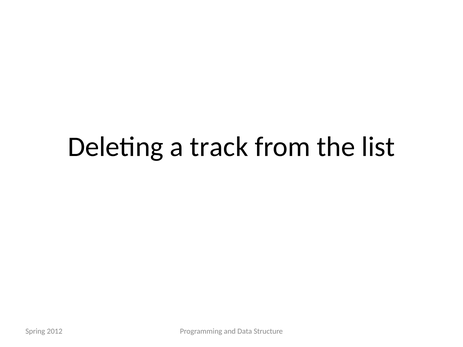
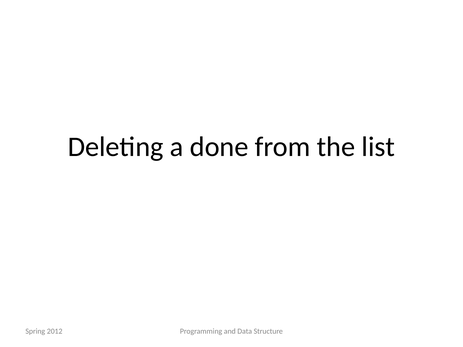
track: track -> done (219, 147)
